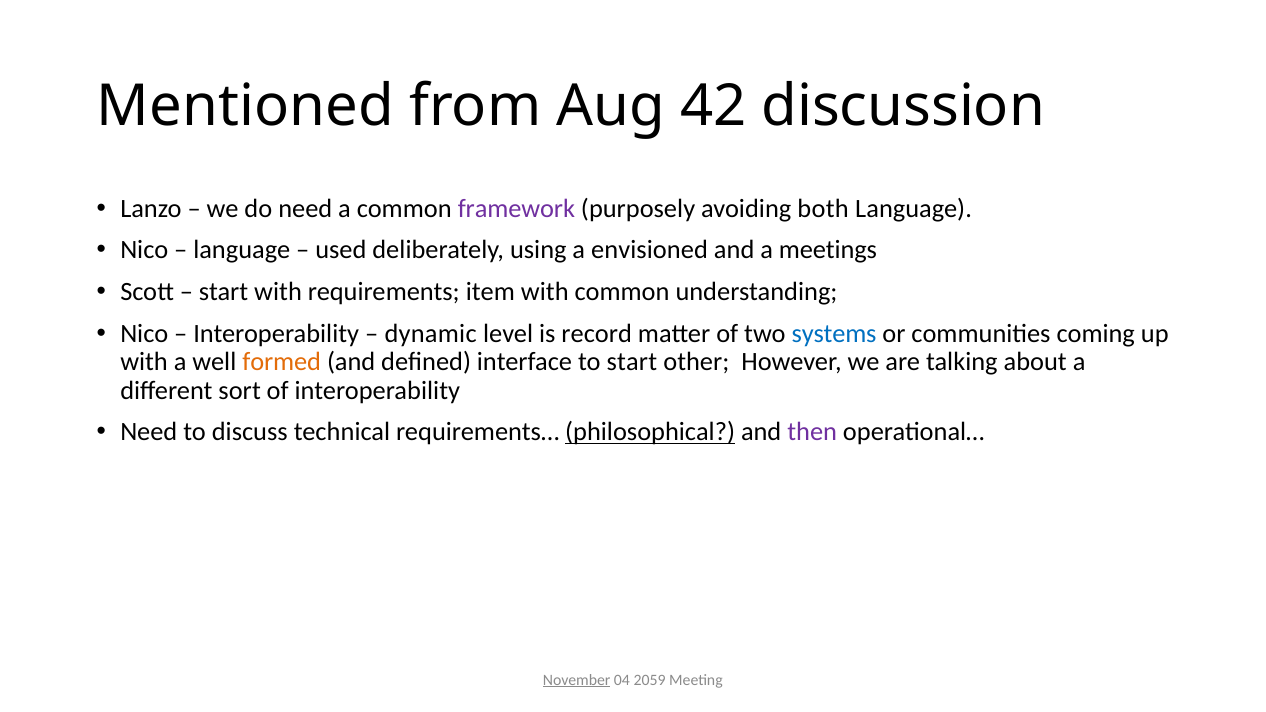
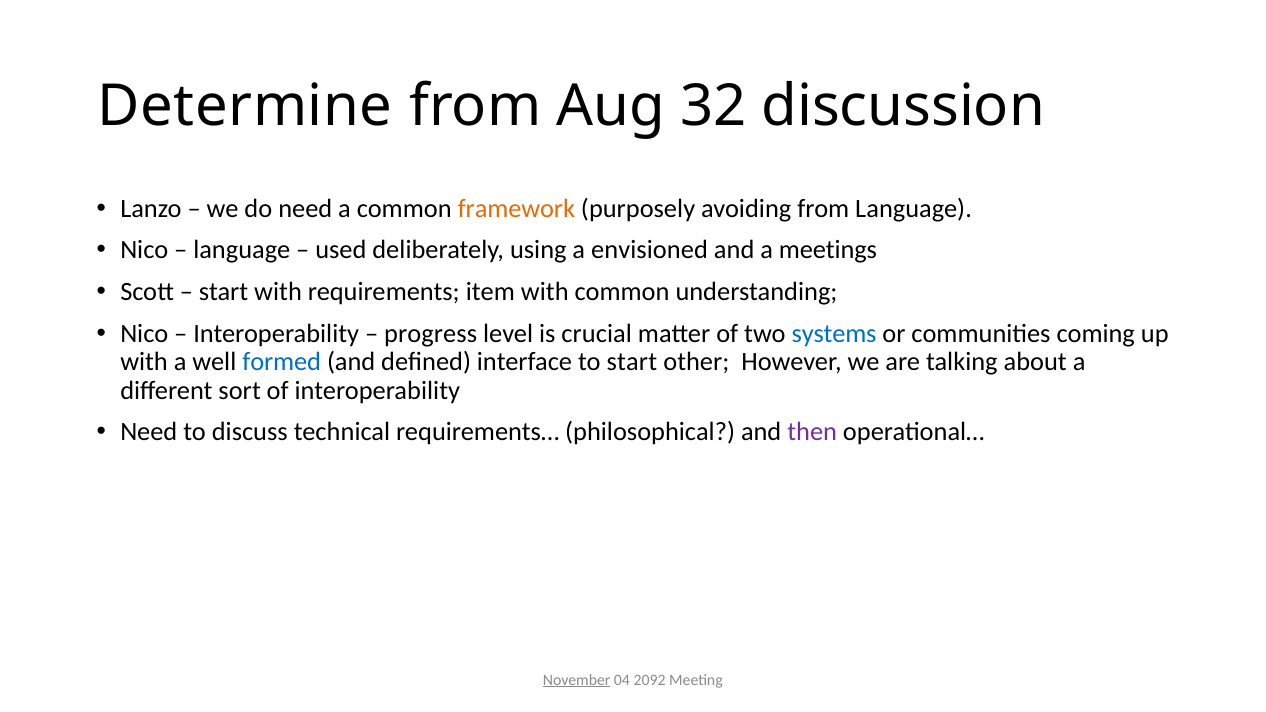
Mentioned: Mentioned -> Determine (245, 106)
42: 42 -> 32 (713, 106)
framework colour: purple -> orange (516, 208)
avoiding both: both -> from (823, 208)
dynamic: dynamic -> progress (431, 334)
record: record -> crucial (597, 334)
formed colour: orange -> blue (282, 362)
philosophical underline: present -> none (650, 432)
2059: 2059 -> 2092 (650, 680)
